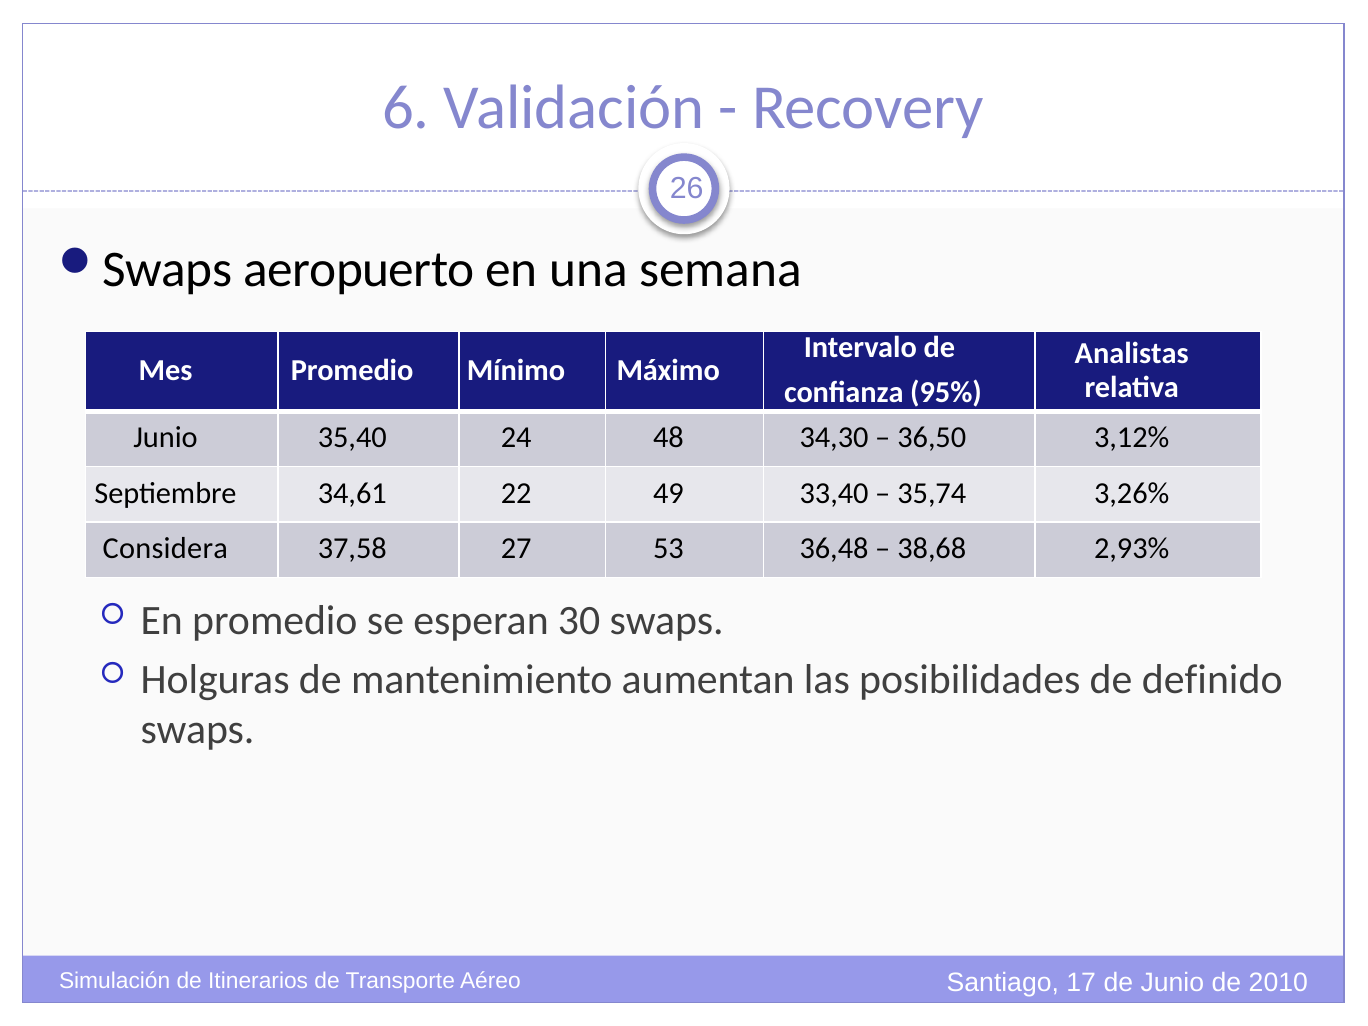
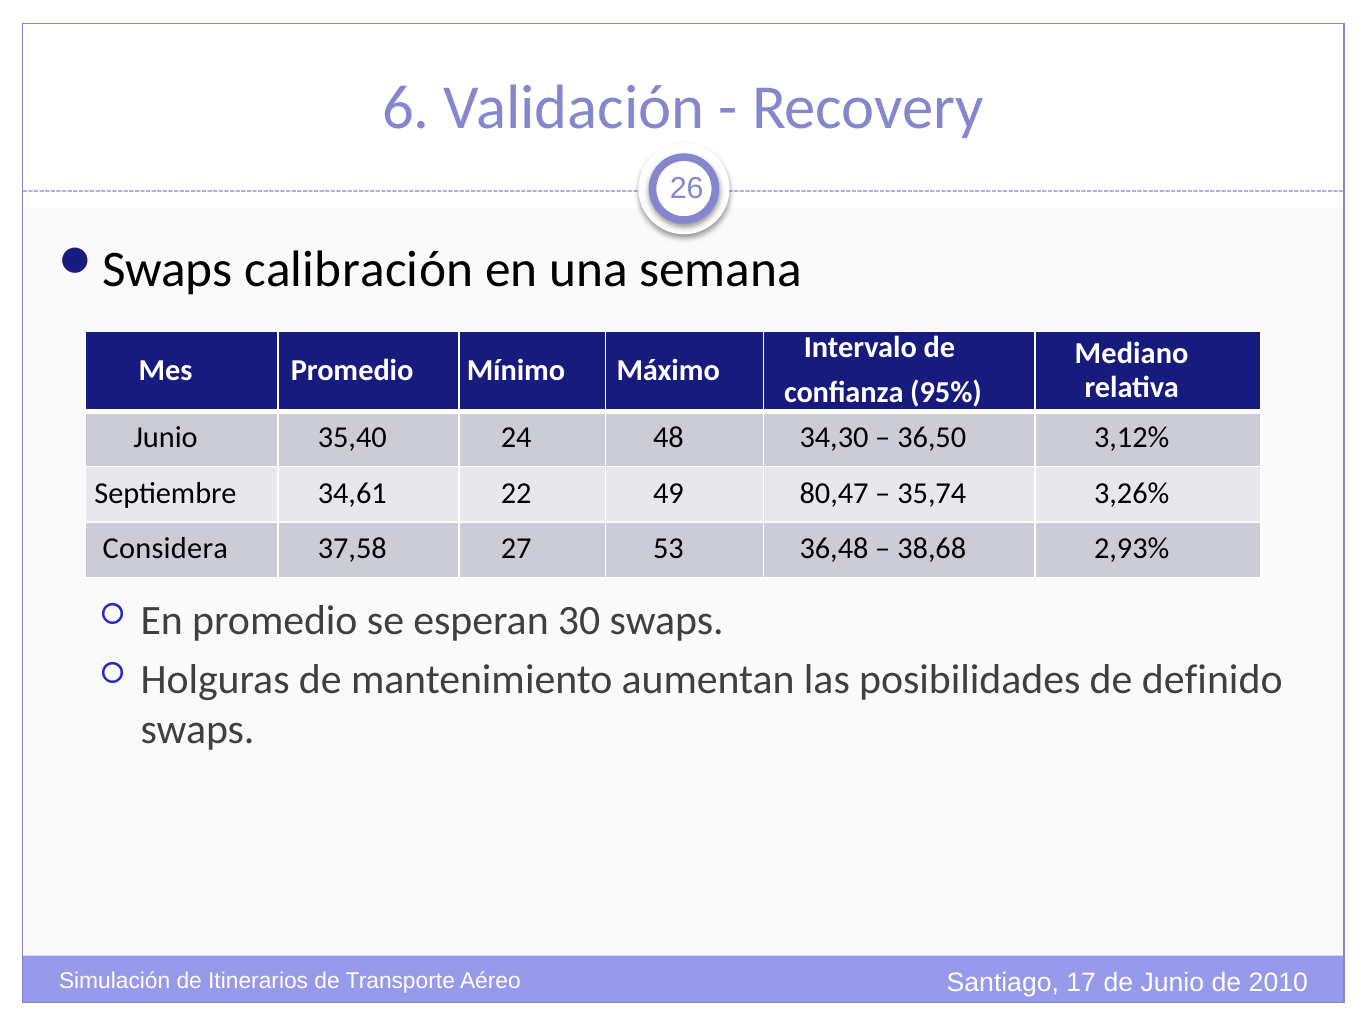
aeropuerto: aeropuerto -> calibración (359, 270)
Analistas: Analistas -> Mediano (1132, 353)
33,40: 33,40 -> 80,47 (834, 493)
